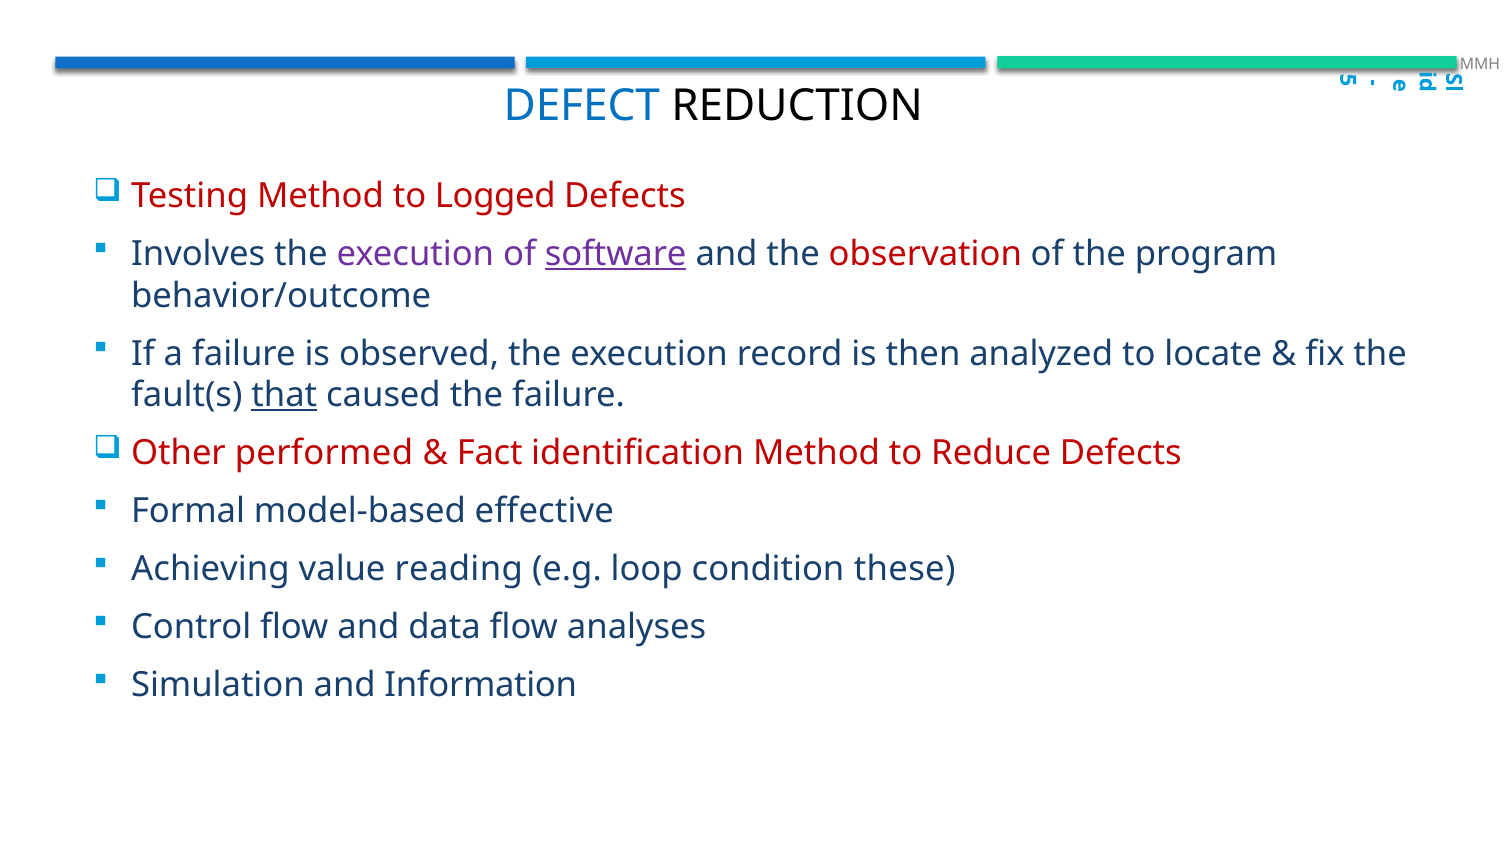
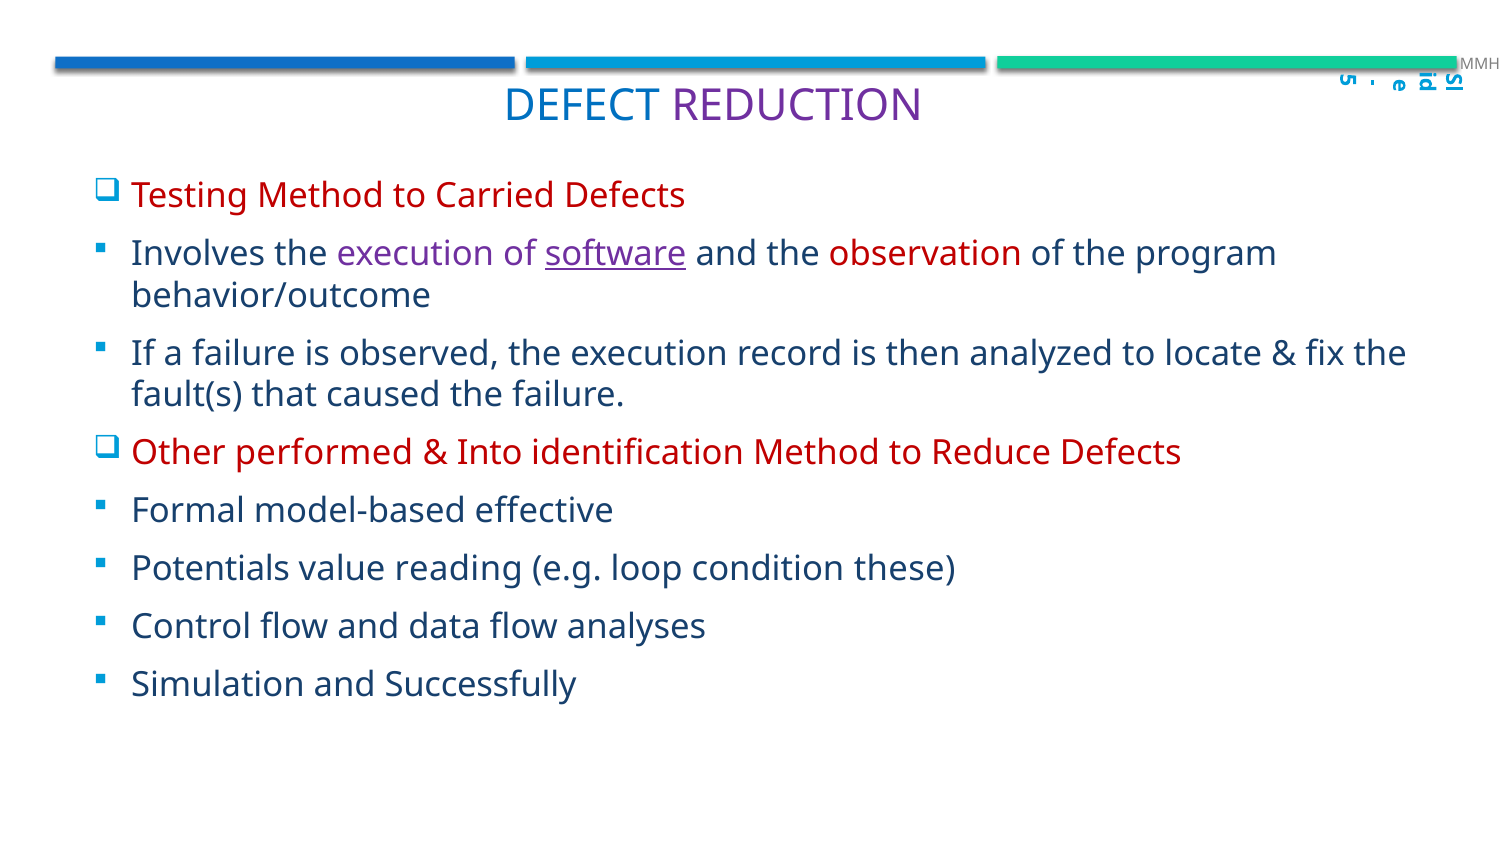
REDUCTION colour: black -> purple (797, 106)
Logged: Logged -> Carried (495, 196)
that underline: present -> none (284, 395)
Fact: Fact -> Into (490, 453)
Achieving: Achieving -> Potentials (211, 569)
Information: Information -> Successfully (481, 685)
